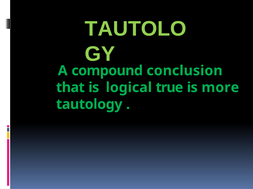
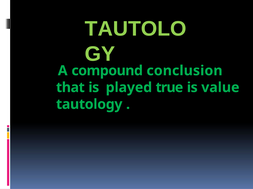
logical: logical -> played (129, 88)
more: more -> value (220, 88)
